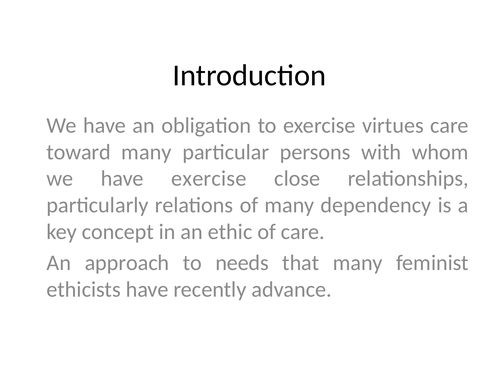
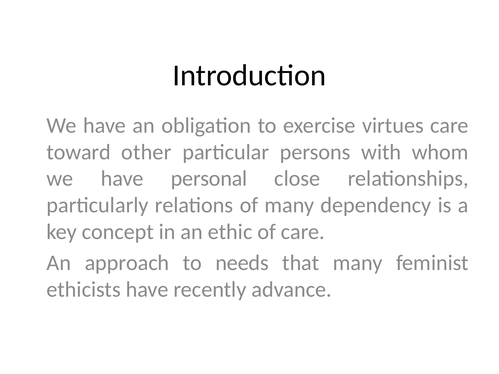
toward many: many -> other (146, 152)
have exercise: exercise -> personal (209, 179)
